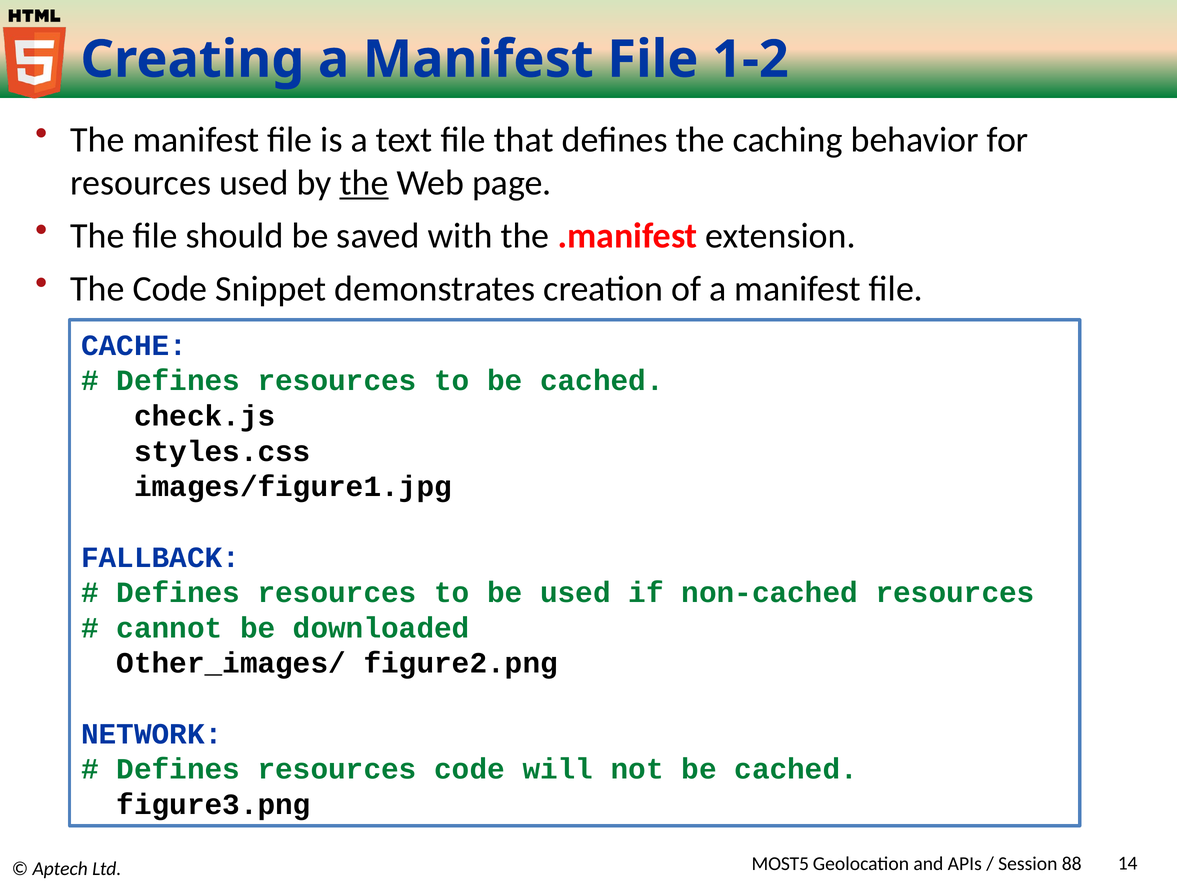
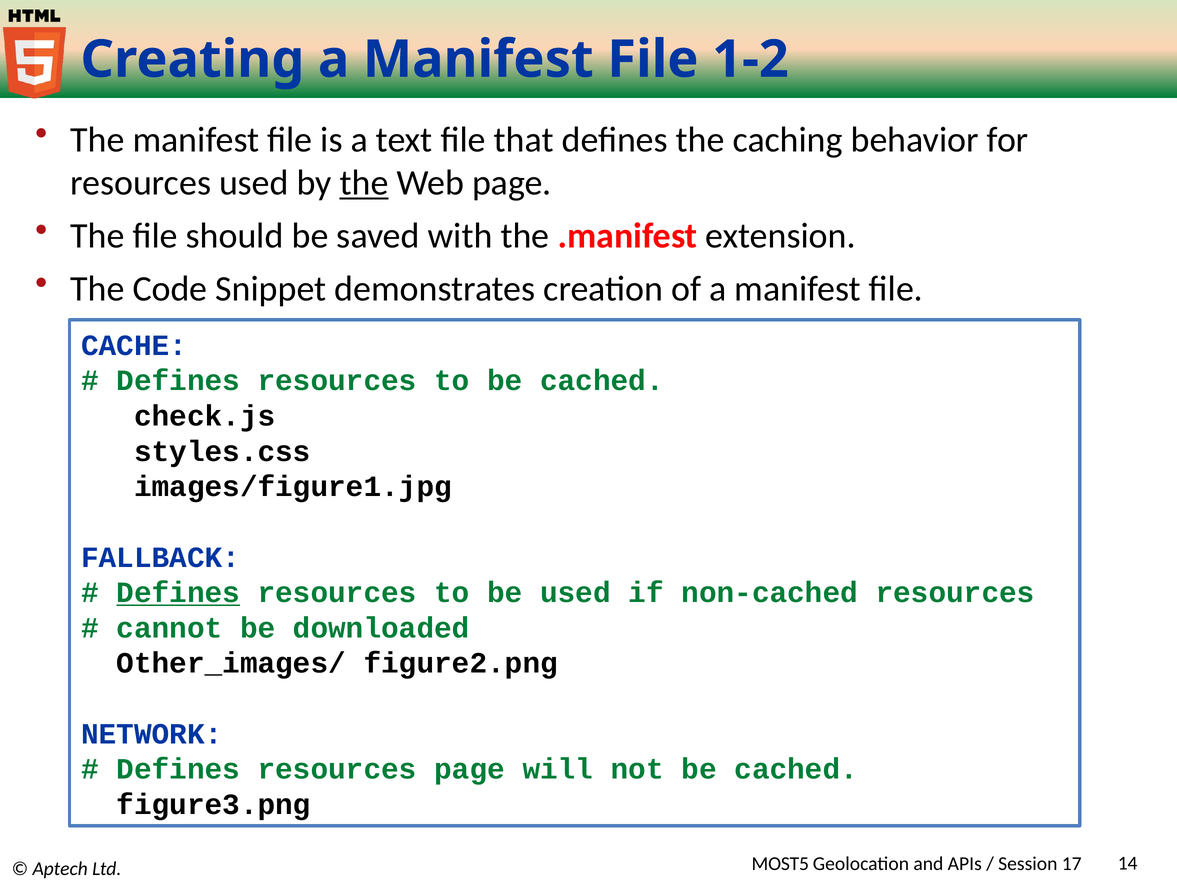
Defines underline: none -> present (178, 592)
resources code: code -> page (470, 769)
88: 88 -> 17 (1072, 863)
